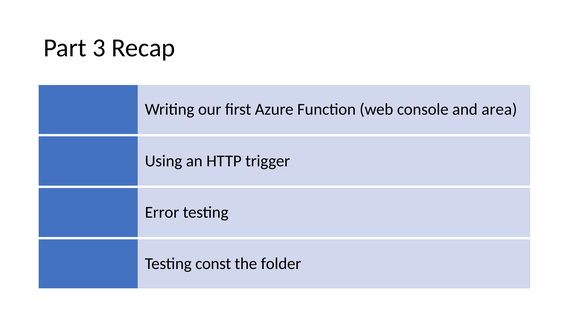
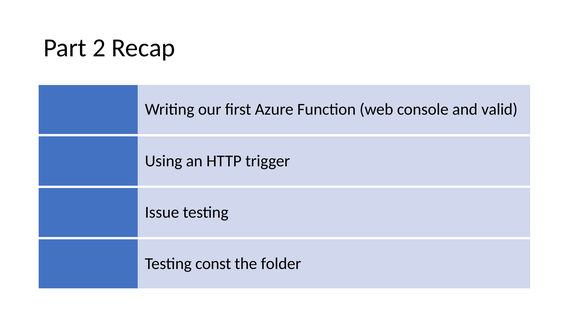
3: 3 -> 2 (99, 48)
area: area -> valid (499, 109)
Error: Error -> Issue (162, 212)
